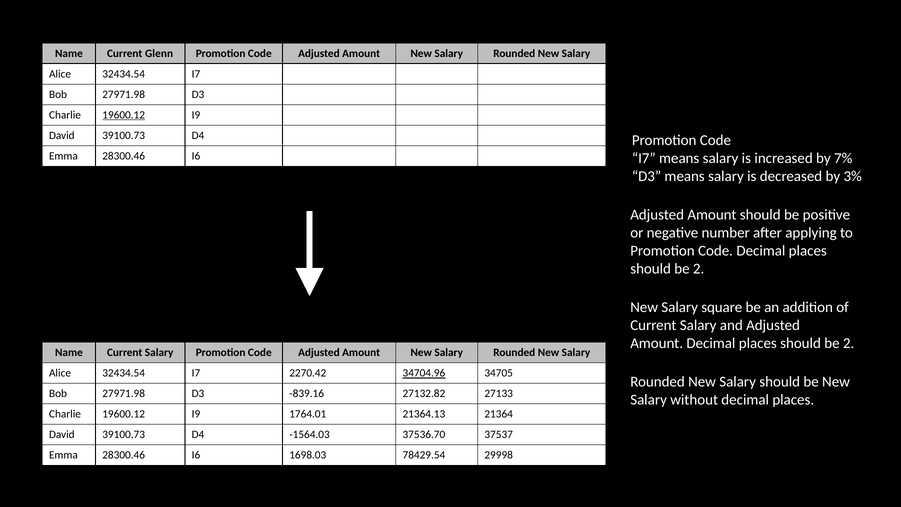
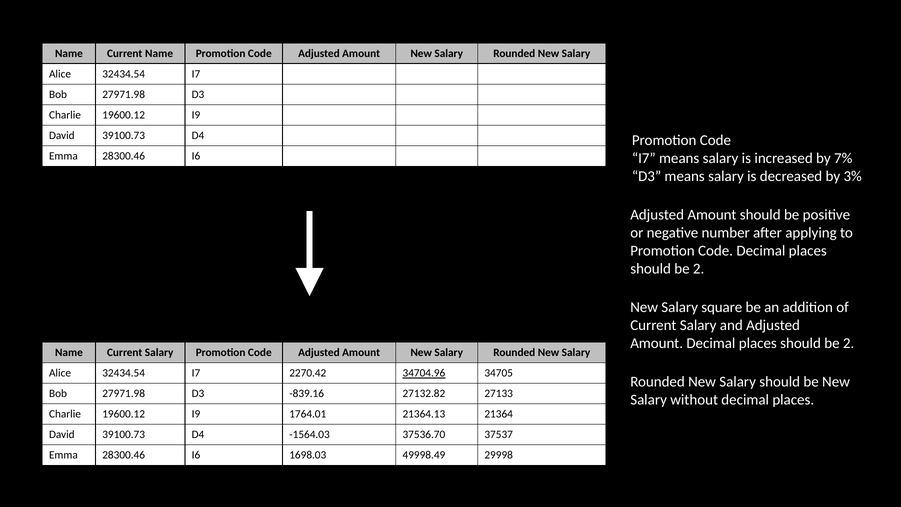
Current Glenn: Glenn -> Name (159, 53)
19600.12 underline: present -> none (124, 115)
78429.54: 78429.54 -> 49998.49 (424, 455)
